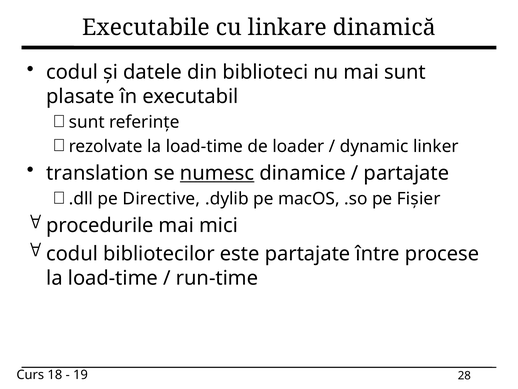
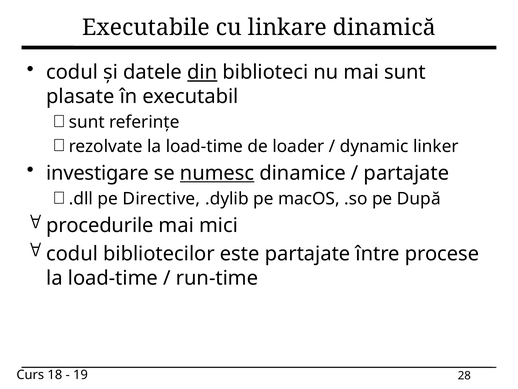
din underline: none -> present (202, 72)
translation: translation -> investigare (97, 173)
Fișier: Fișier -> După (419, 199)
